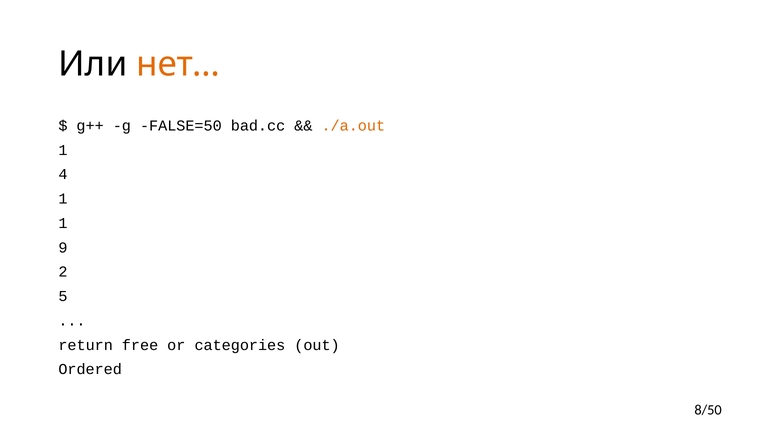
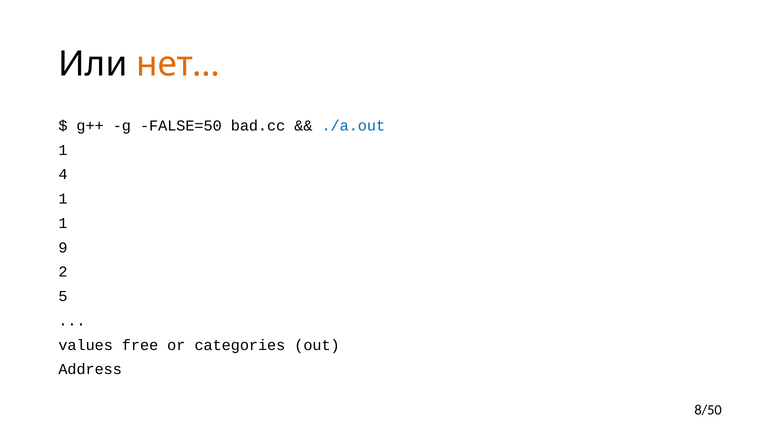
./a.out colour: orange -> blue (353, 126)
return: return -> values (86, 345)
Ordered: Ordered -> Address (90, 369)
